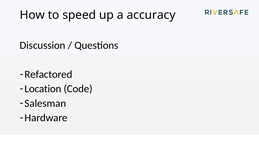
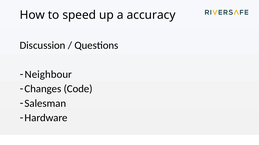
Refactored: Refactored -> Neighbour (48, 75)
Location: Location -> Changes (43, 89)
